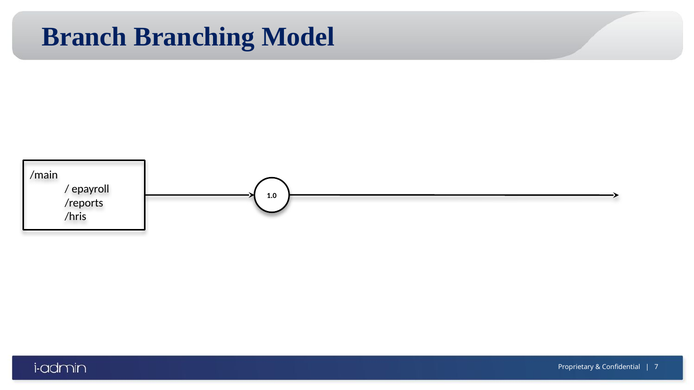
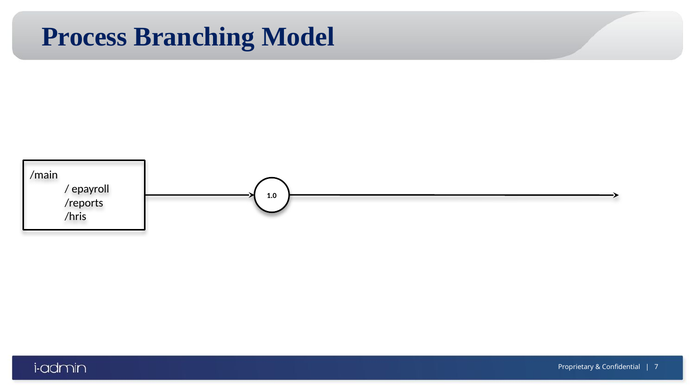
Branch: Branch -> Process (84, 37)
